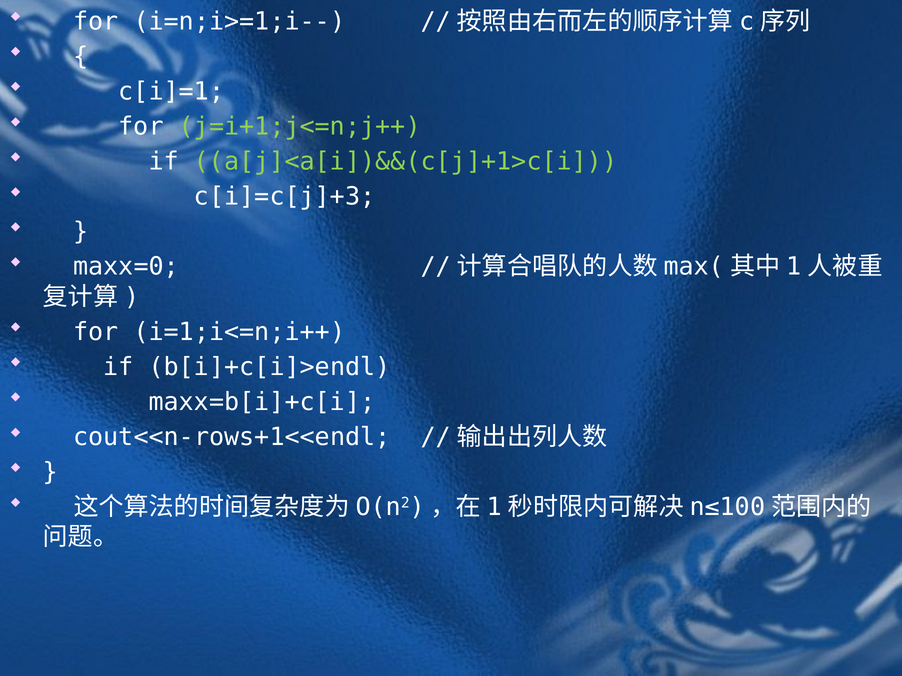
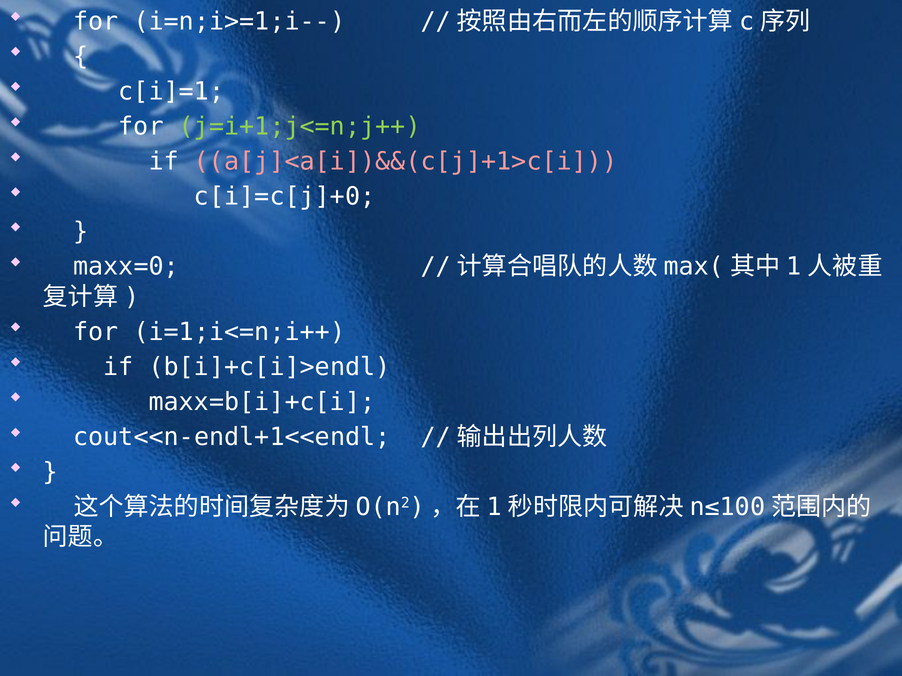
a[j]<a[i])&&(c[j]+1>c[i colour: light green -> pink (406, 162)
c[i]=c[j]+3: c[i]=c[j]+3 -> c[i]=c[j]+0 (285, 197)
cout<<n-rows+1<<endl: cout<<n-rows+1<<endl -> cout<<n-endl+1<<endl (232, 437)
